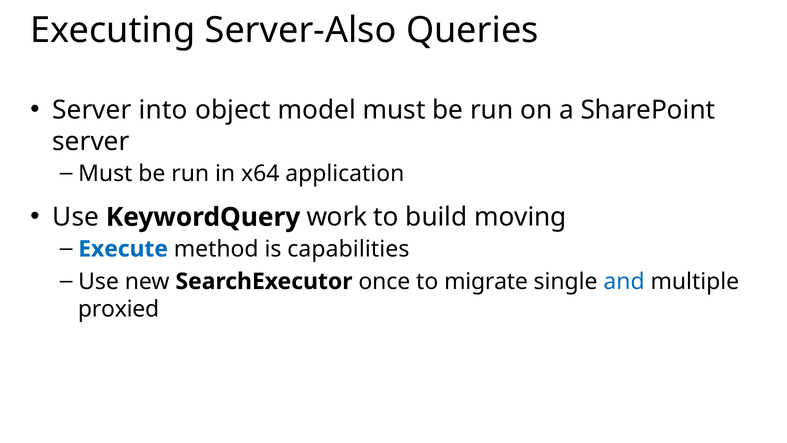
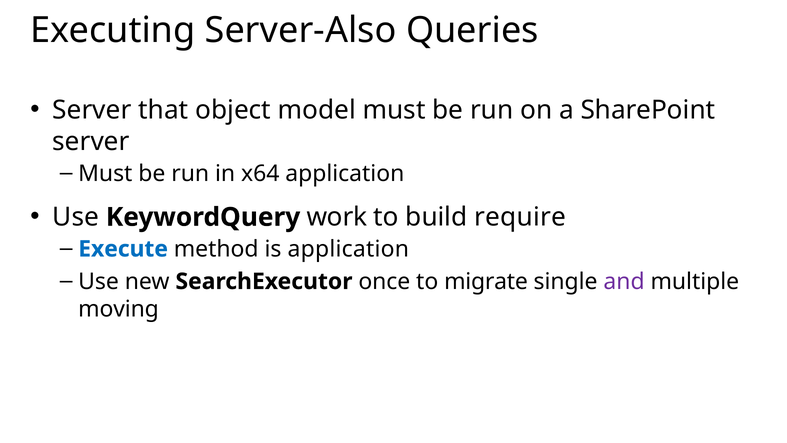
into: into -> that (163, 110)
moving: moving -> require (520, 217)
is capabilities: capabilities -> application (348, 249)
and colour: blue -> purple (624, 281)
proxied: proxied -> moving (119, 309)
